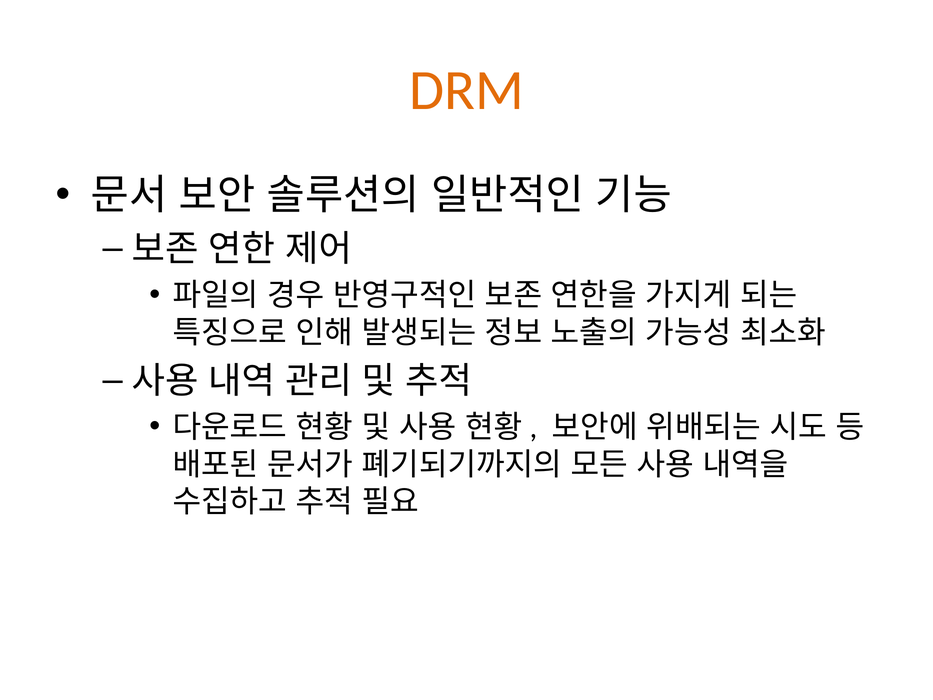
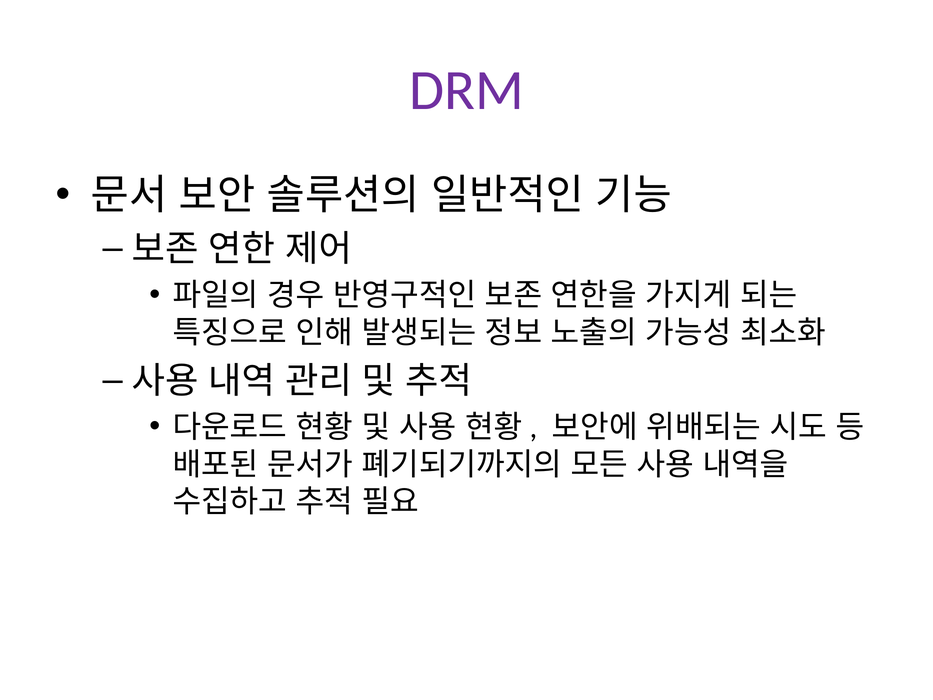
DRM colour: orange -> purple (466, 90)
